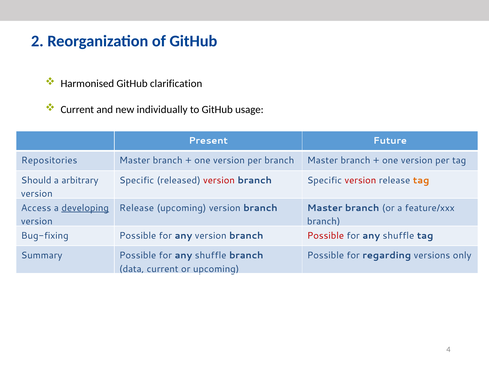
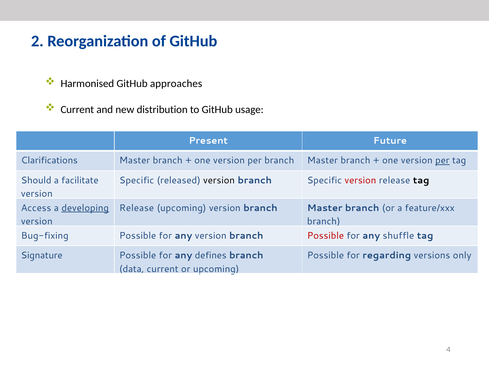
clarification: clarification -> approaches (176, 84)
individually: individually -> distribution (162, 110)
Repositories: Repositories -> Clarifications (49, 161)
per underline: none -> present (442, 161)
arbitrary: arbitrary -> facilitate (80, 181)
version colour: red -> black (219, 181)
tag colour: orange -> black (421, 181)
Summary: Summary -> Signature (42, 256)
shuffle: shuffle -> defines (211, 256)
